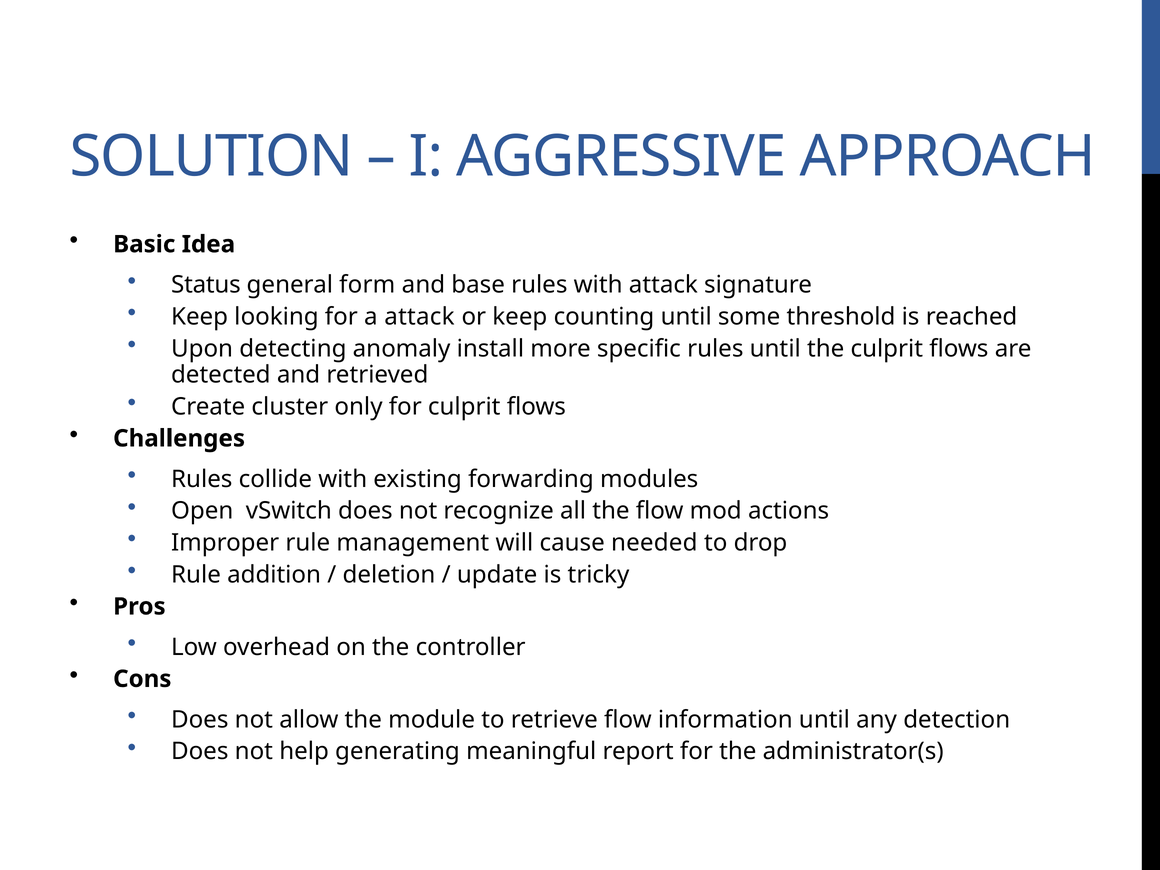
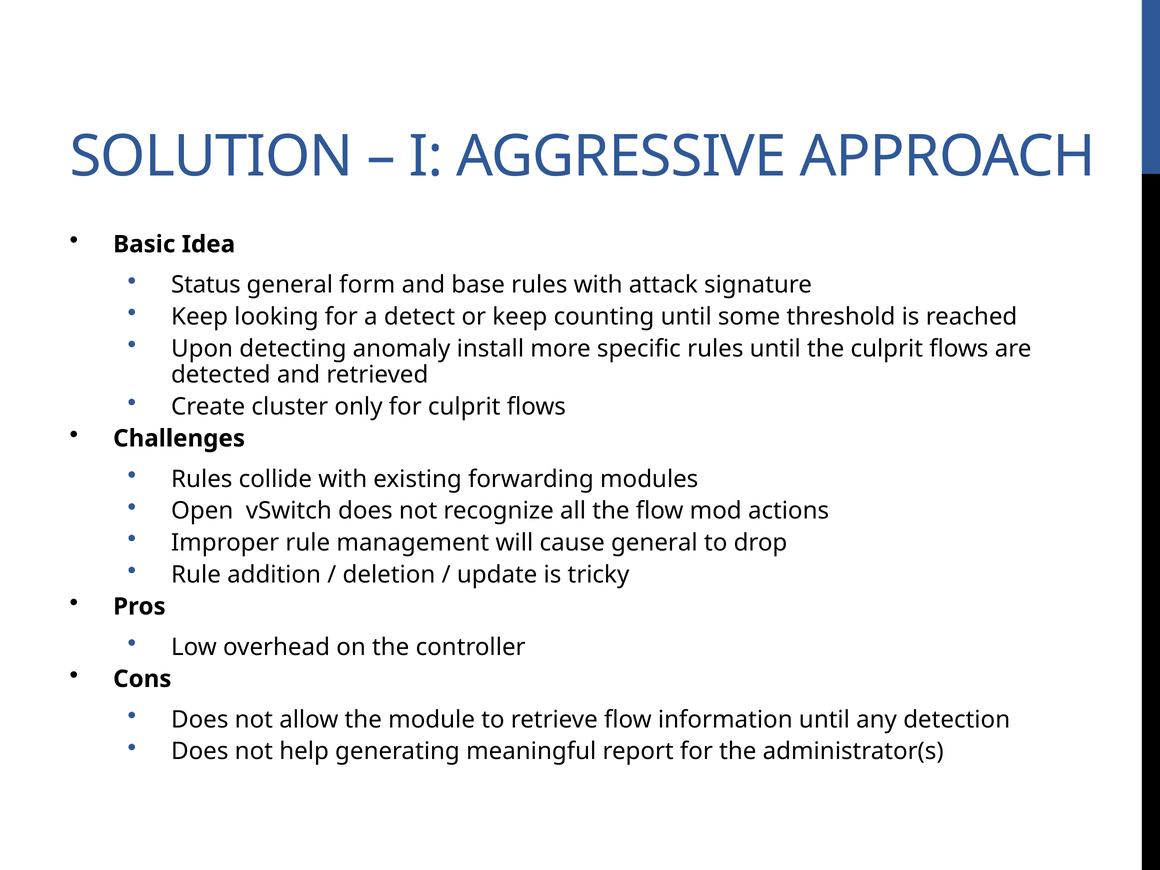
a attack: attack -> detect (420, 317)
cause needed: needed -> general (654, 543)
